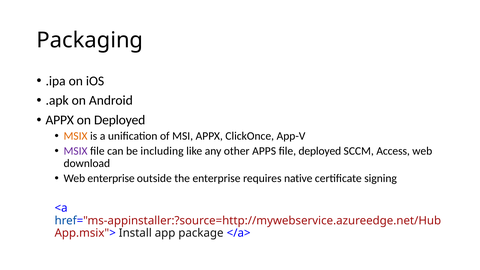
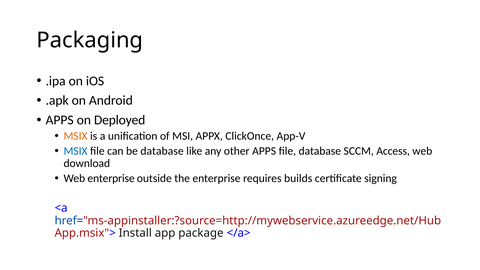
APPX: APPX -> APPS (60, 120)
MSIX colour: purple -> blue (76, 151)
be including: including -> database (162, 151)
file deployed: deployed -> database (320, 151)
native: native -> builds (298, 178)
